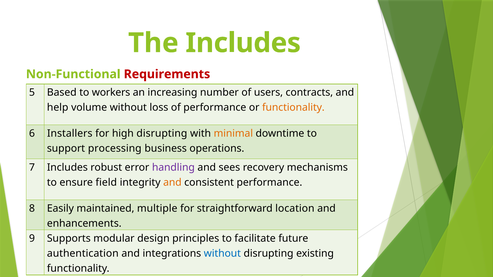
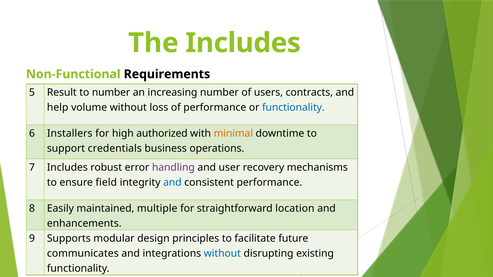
Requirements colour: red -> black (167, 74)
Based: Based -> Result (62, 93)
to workers: workers -> number (111, 93)
functionality colour: orange -> blue (293, 108)
high disrupting: disrupting -> authorized (162, 134)
processing: processing -> credentials (115, 149)
sees: sees -> user (229, 168)
and colour: orange -> blue (172, 183)
authentication: authentication -> communicates (83, 254)
